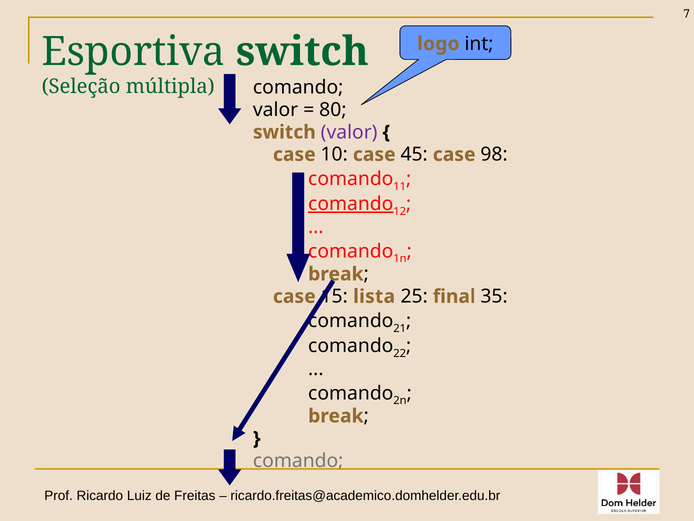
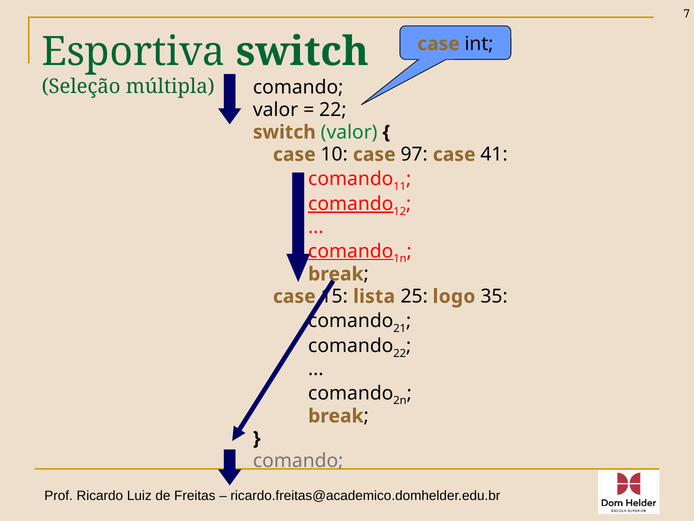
logo: logo -> case (438, 44)
80: 80 -> 22 (333, 110)
valor colour: purple -> green (349, 132)
45: 45 -> 97 (414, 154)
98: 98 -> 41 (494, 154)
comando underline: none -> present (351, 251)
final: final -> logo (454, 296)
